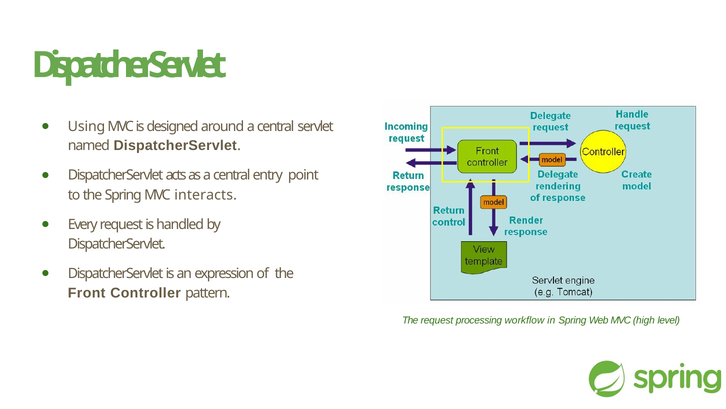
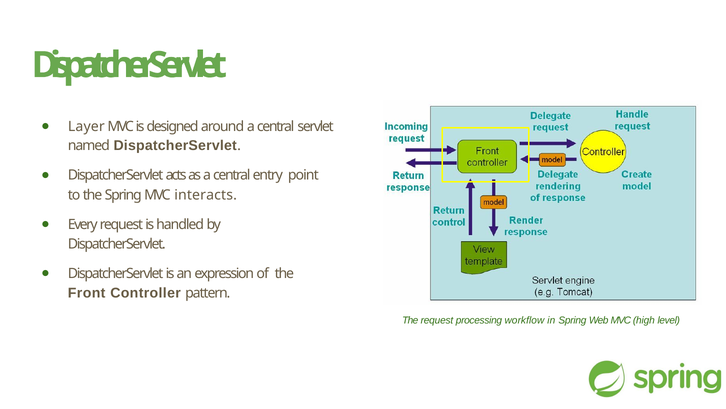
Using: Using -> Layer (86, 126)
